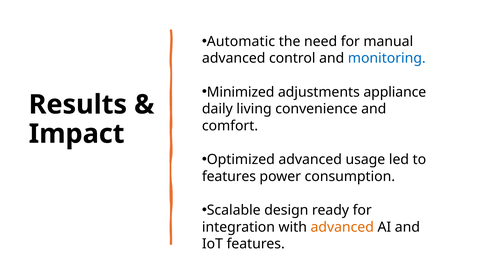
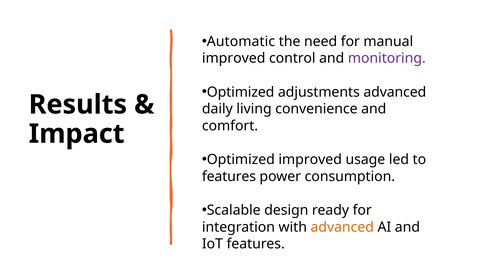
advanced: advanced -> improved (234, 58)
monitoring colour: blue -> purple (387, 58)
Minimized: Minimized -> Optimized (241, 92)
adjustments appliance: appliance -> advanced (395, 92)
Optimized advanced: advanced -> improved (310, 159)
